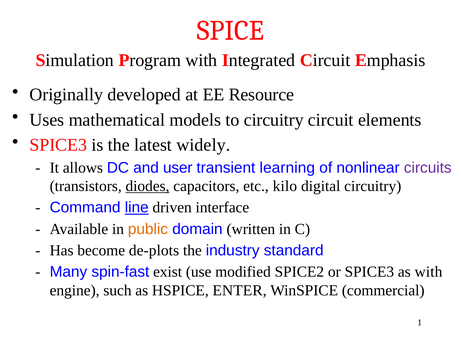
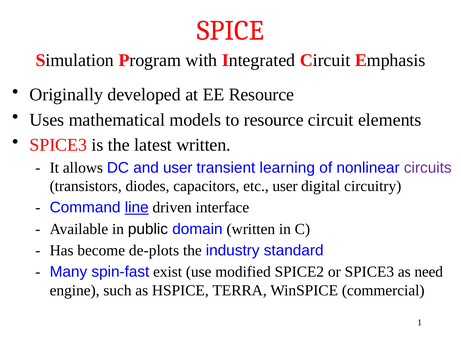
to circuitry: circuitry -> resource (274, 120)
latest widely: widely -> written (204, 145)
diodes underline: present -> none (147, 186)
etc kilo: kilo -> user (285, 186)
public colour: orange -> black (148, 230)
as with: with -> need (429, 273)
ENTER: ENTER -> TERRA (240, 291)
